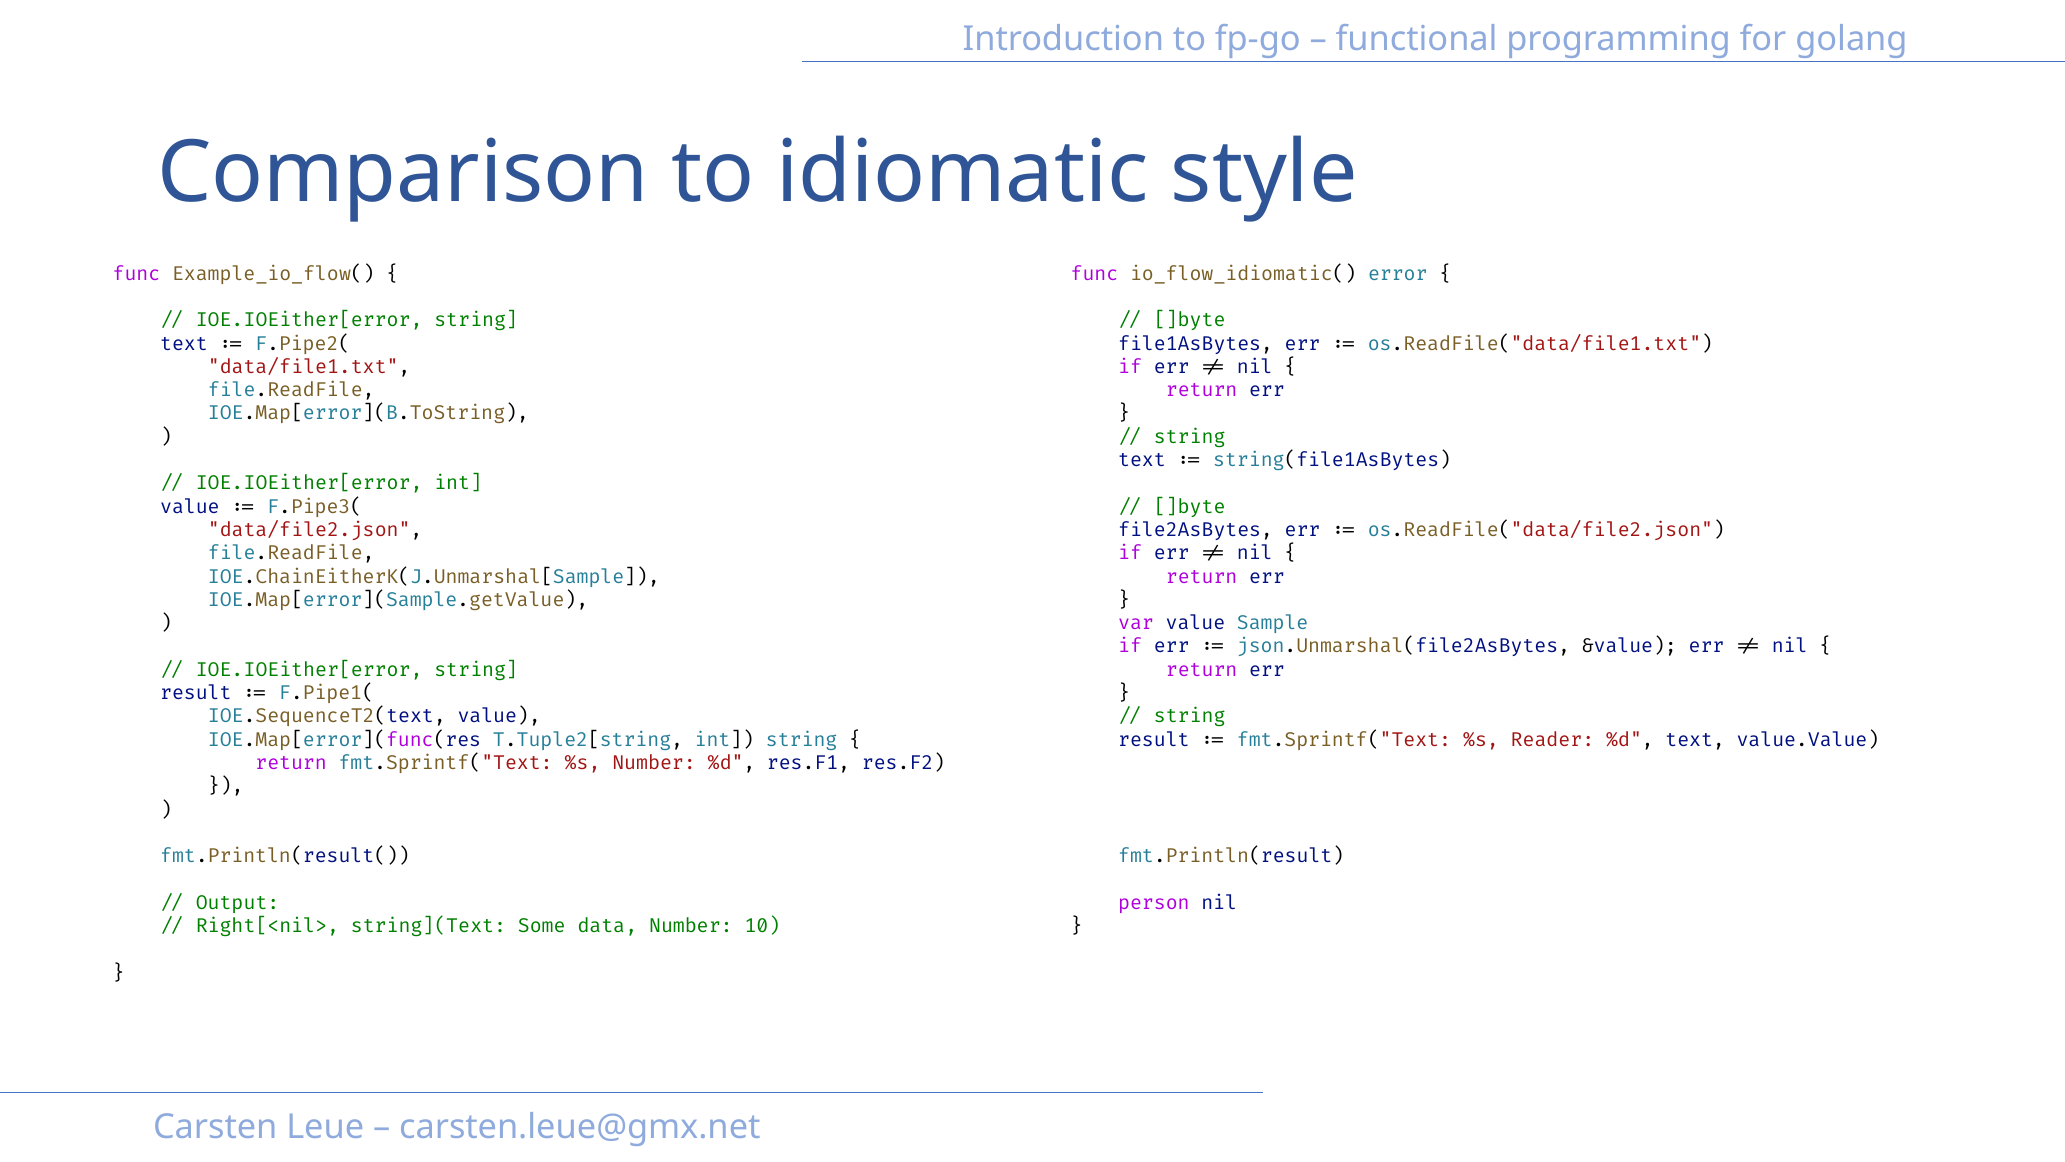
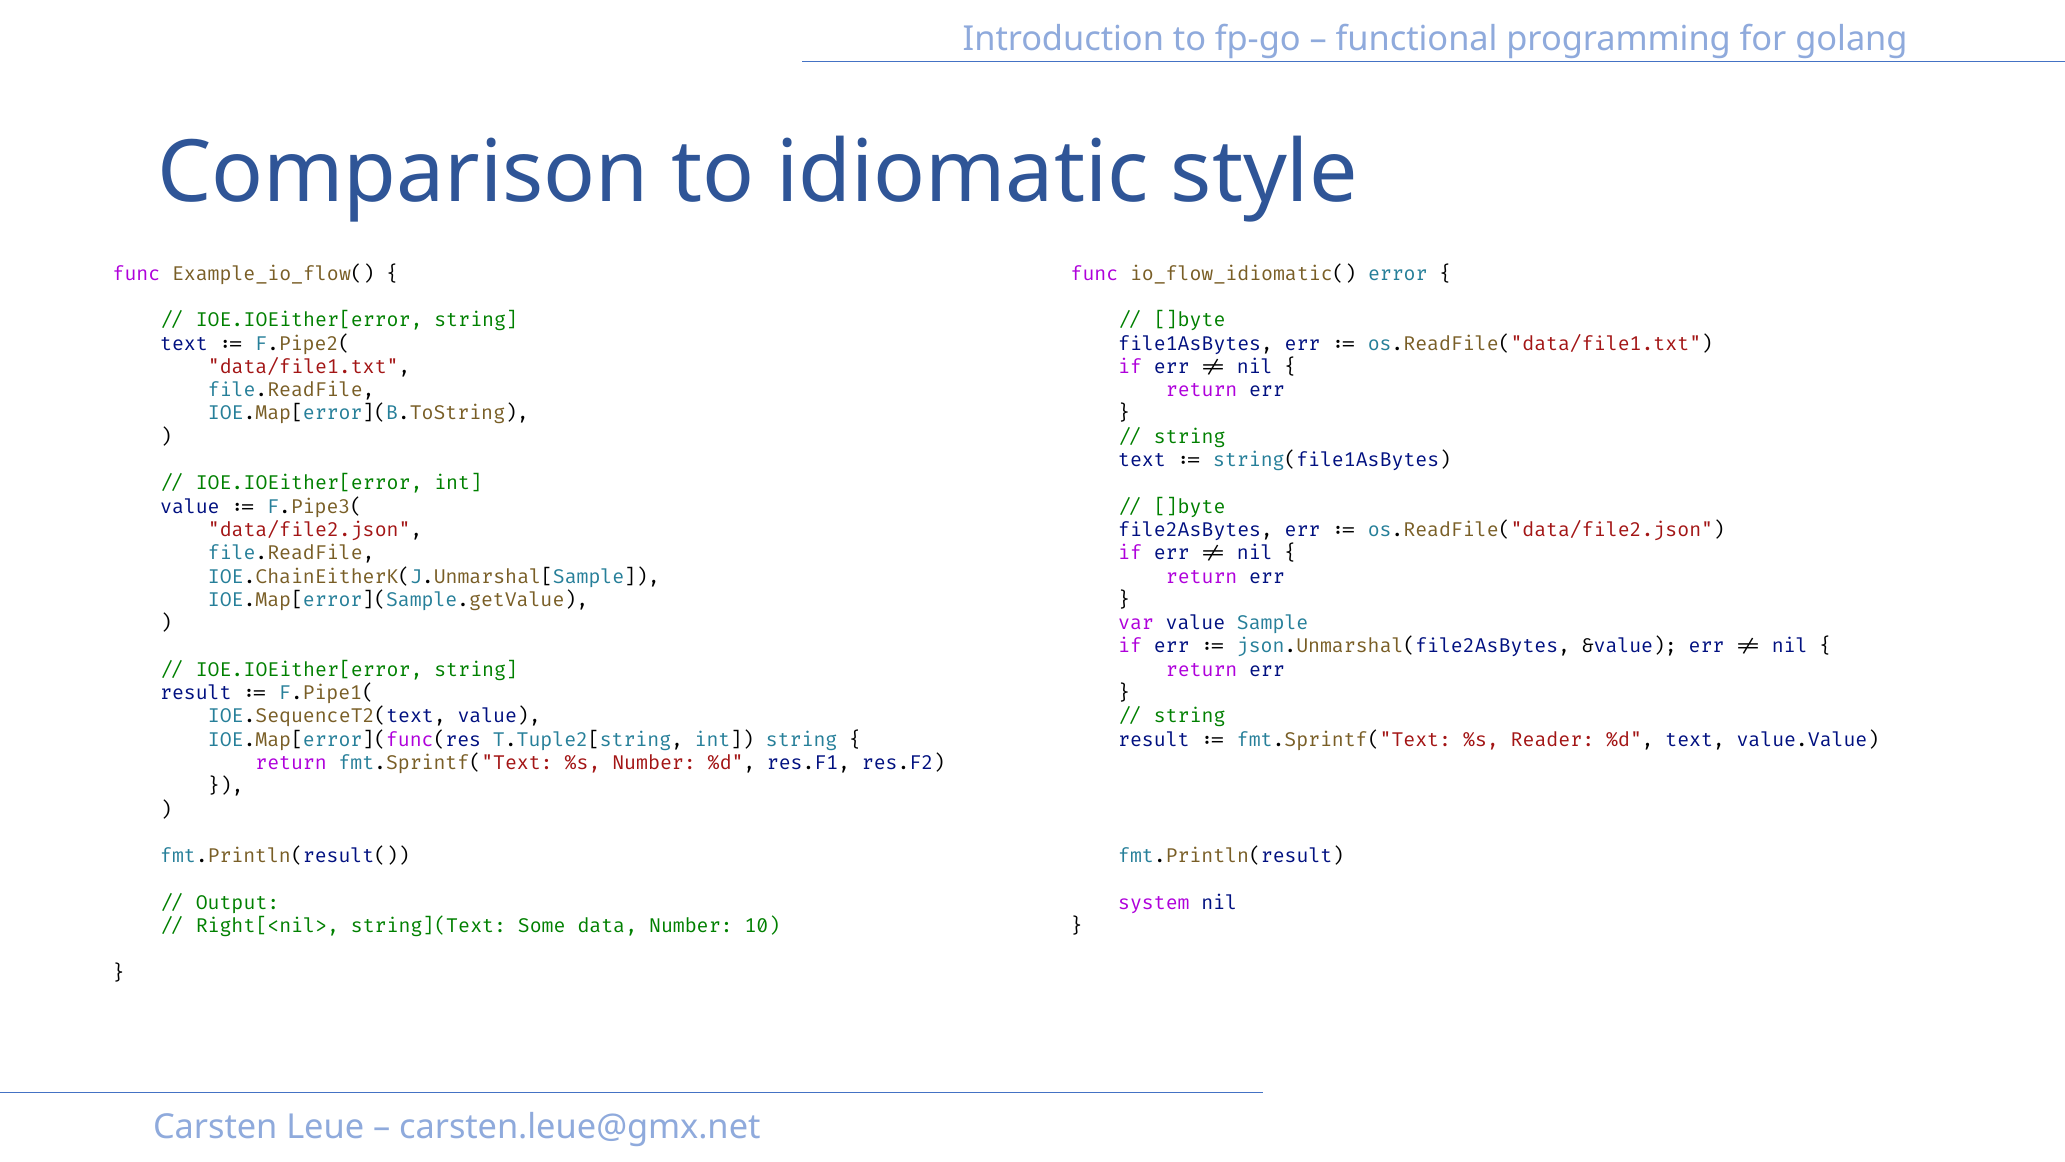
person: person -> system (1154, 902)
